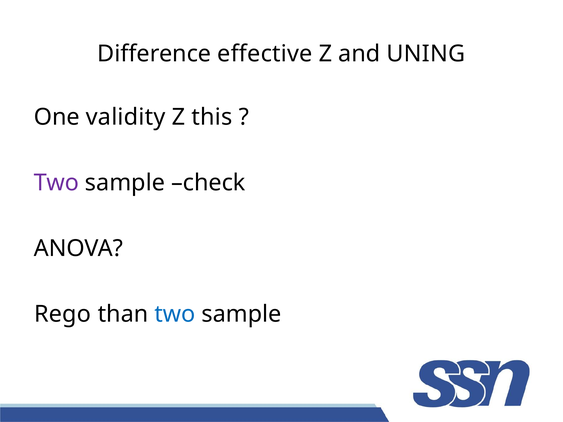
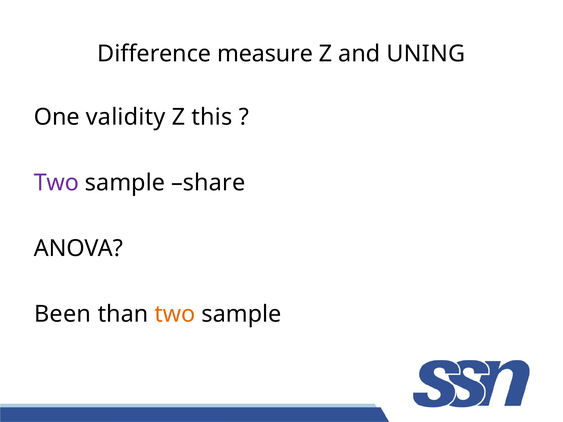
effective: effective -> measure (265, 54)
check: check -> share (208, 183)
Rego: Rego -> Been (63, 314)
two colour: blue -> orange (175, 314)
